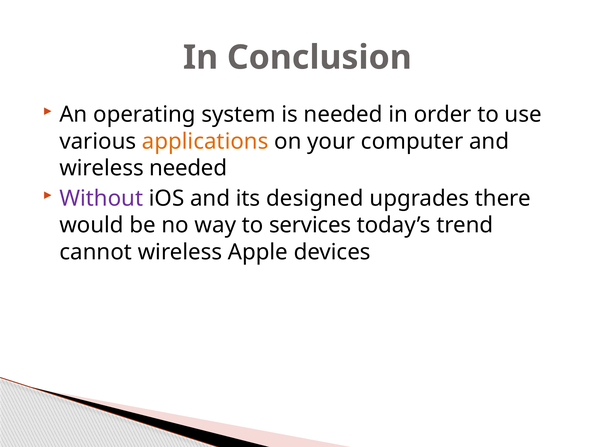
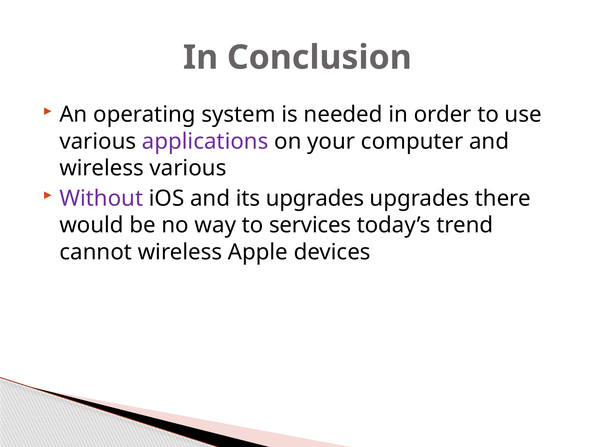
applications colour: orange -> purple (205, 141)
wireless needed: needed -> various (188, 168)
its designed: designed -> upgrades (315, 198)
